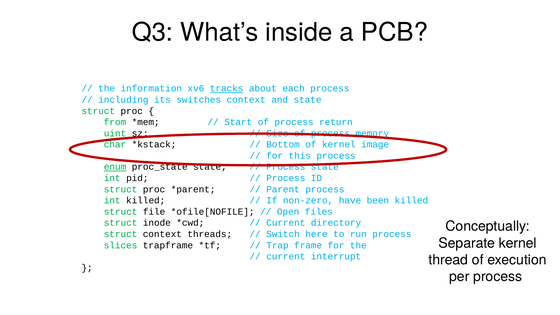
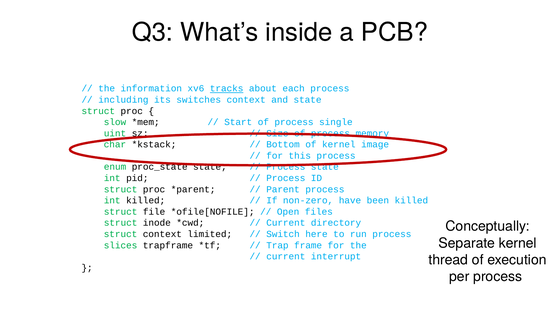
from: from -> slow (115, 122)
return: return -> single (336, 122)
enum underline: present -> none (115, 167)
threads: threads -> limited (210, 234)
